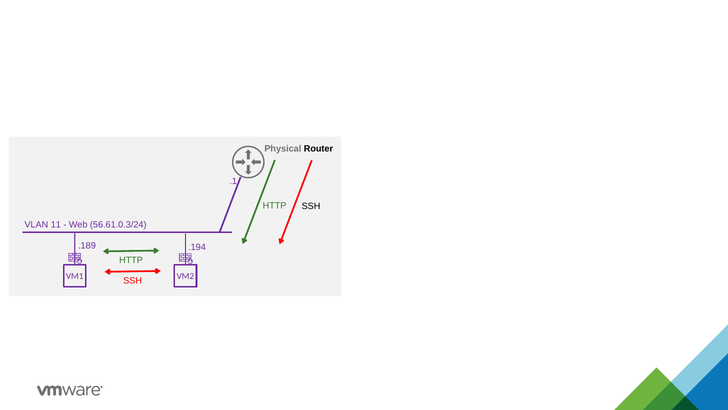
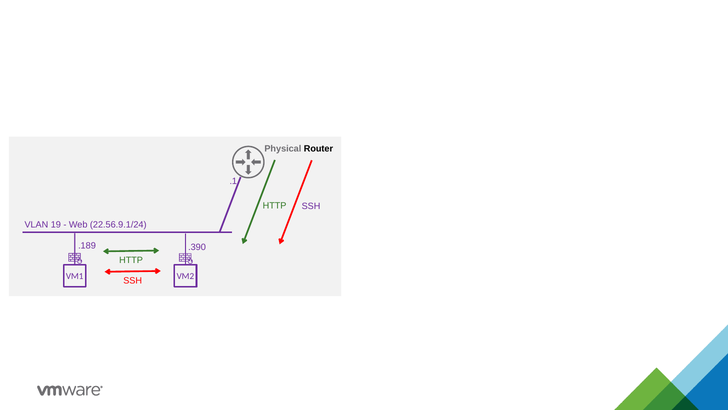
SSH colour: black -> purple (311, 206)
11: 11 -> 19 (56, 225)
56.61.0.3/24: 56.61.0.3/24 -> 22.56.9.1/24 (118, 225)
.194: .194 -> .390 (197, 247)
